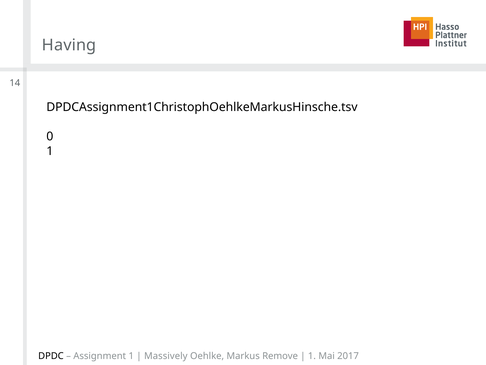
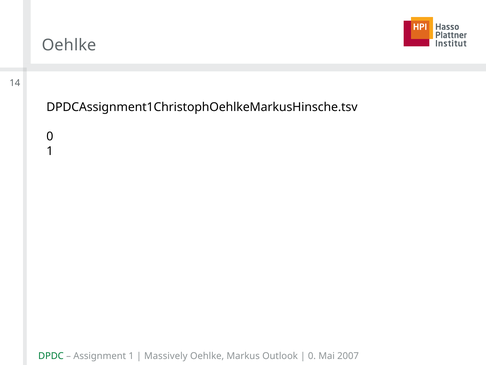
Having: Having -> Oehlke (69, 45)
DPDC colour: black -> green (51, 356)
Remove: Remove -> Outlook (280, 356)
1: 1 -> 0 (312, 356)
2017: 2017 -> 2007 (348, 356)
